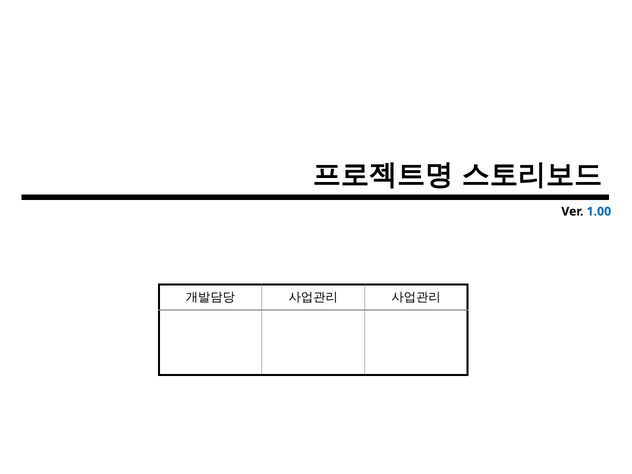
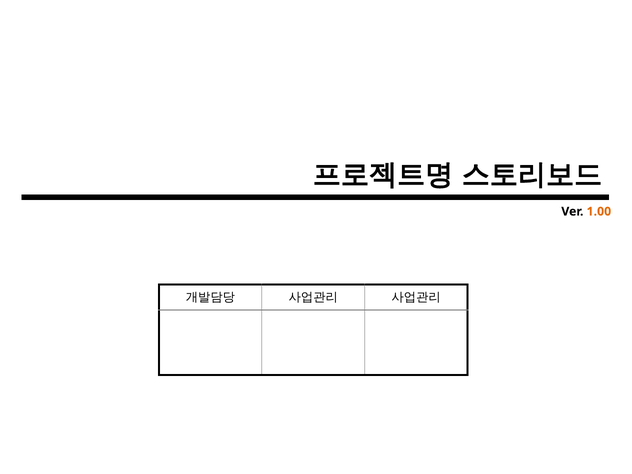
1.00 colour: blue -> orange (599, 211)
